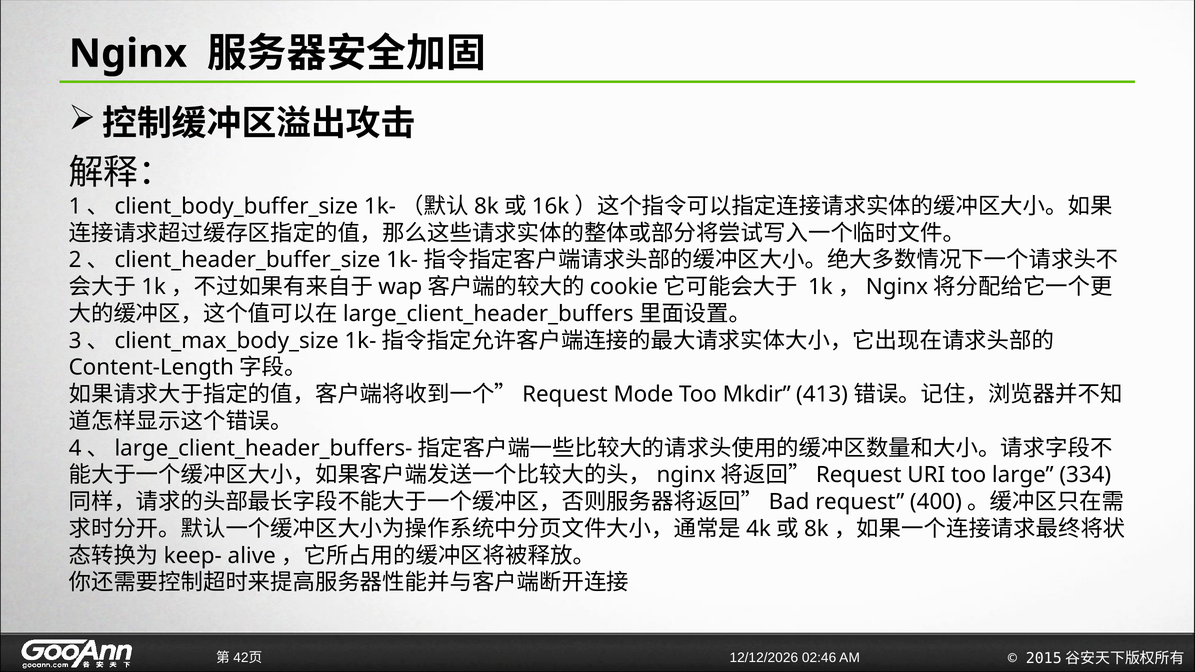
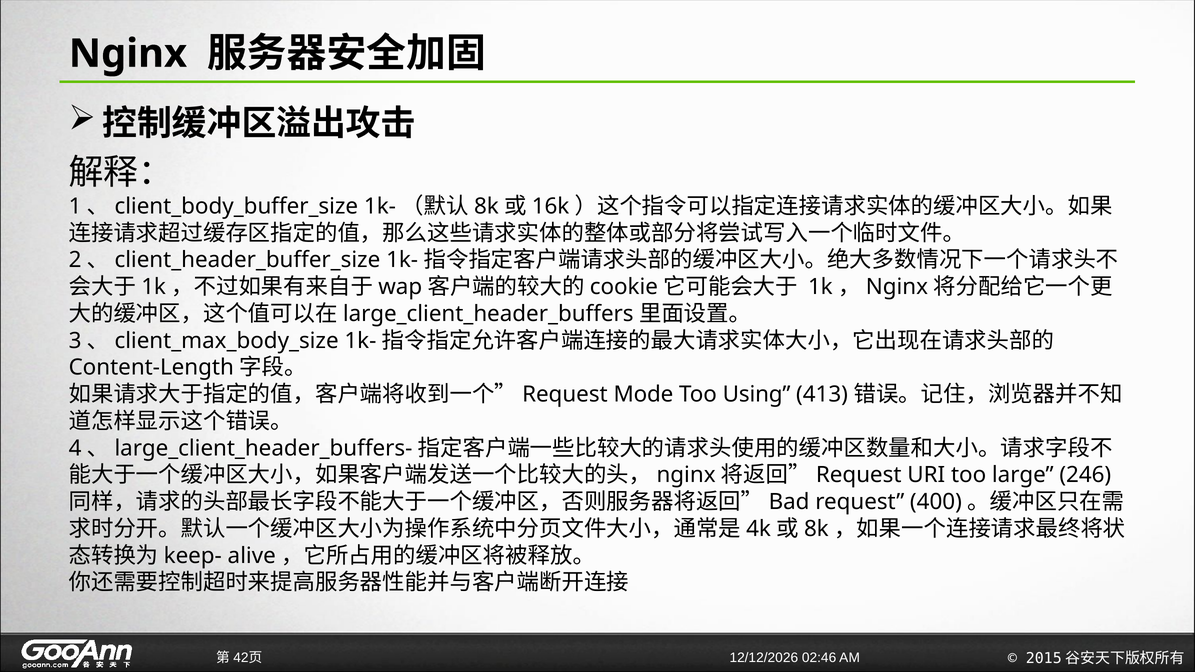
Mkdir: Mkdir -> Using (757, 395)
334: 334 -> 246 (1085, 475)
